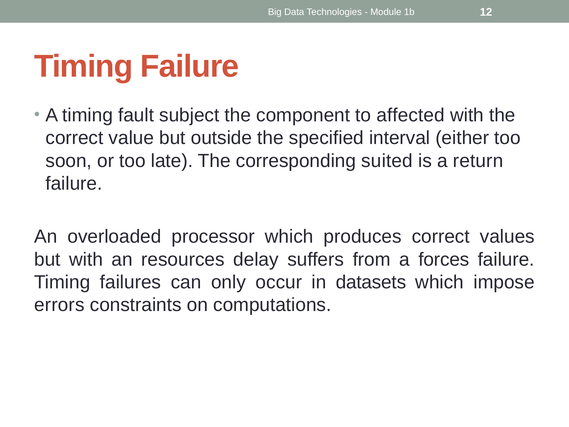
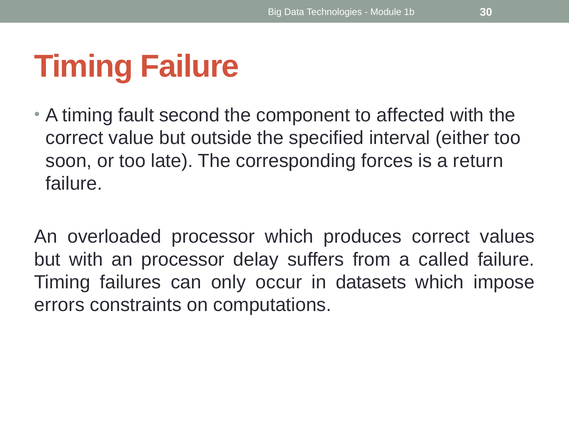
12: 12 -> 30 (486, 12)
subject: subject -> second (189, 115)
suited: suited -> forces (387, 161)
an resources: resources -> processor (183, 259)
forces: forces -> called (444, 259)
